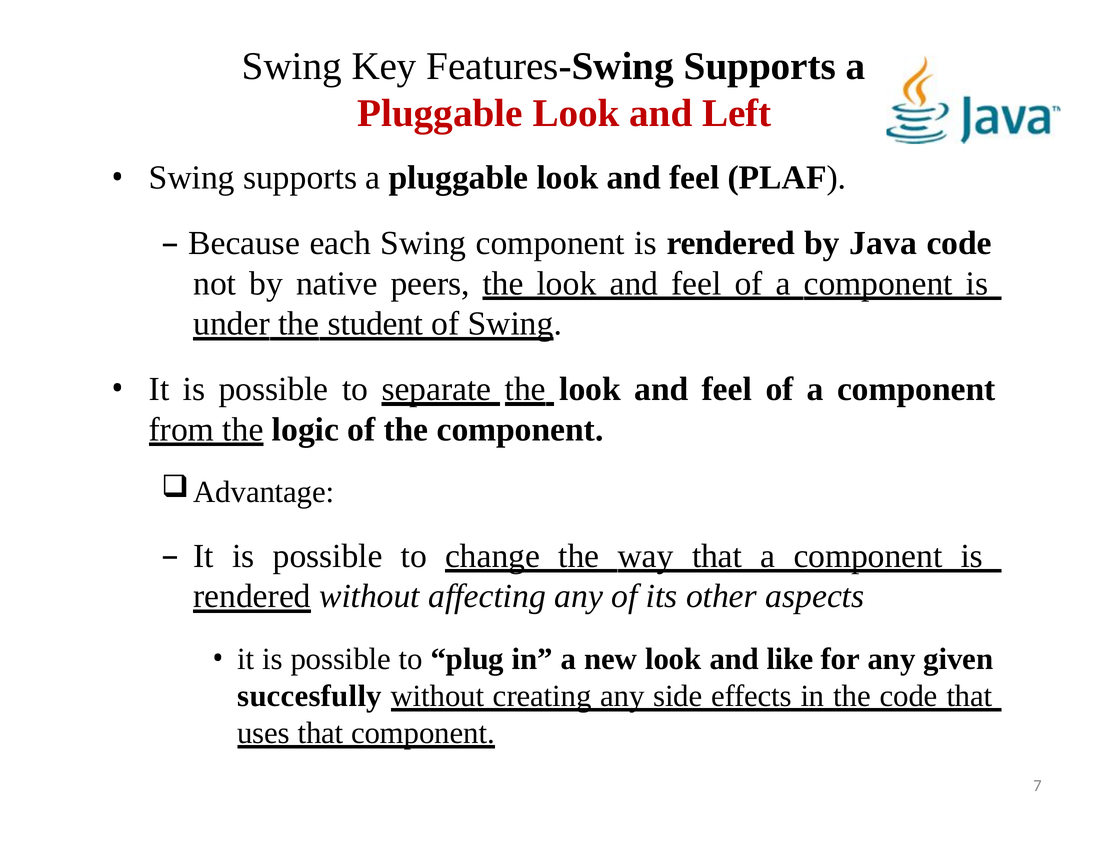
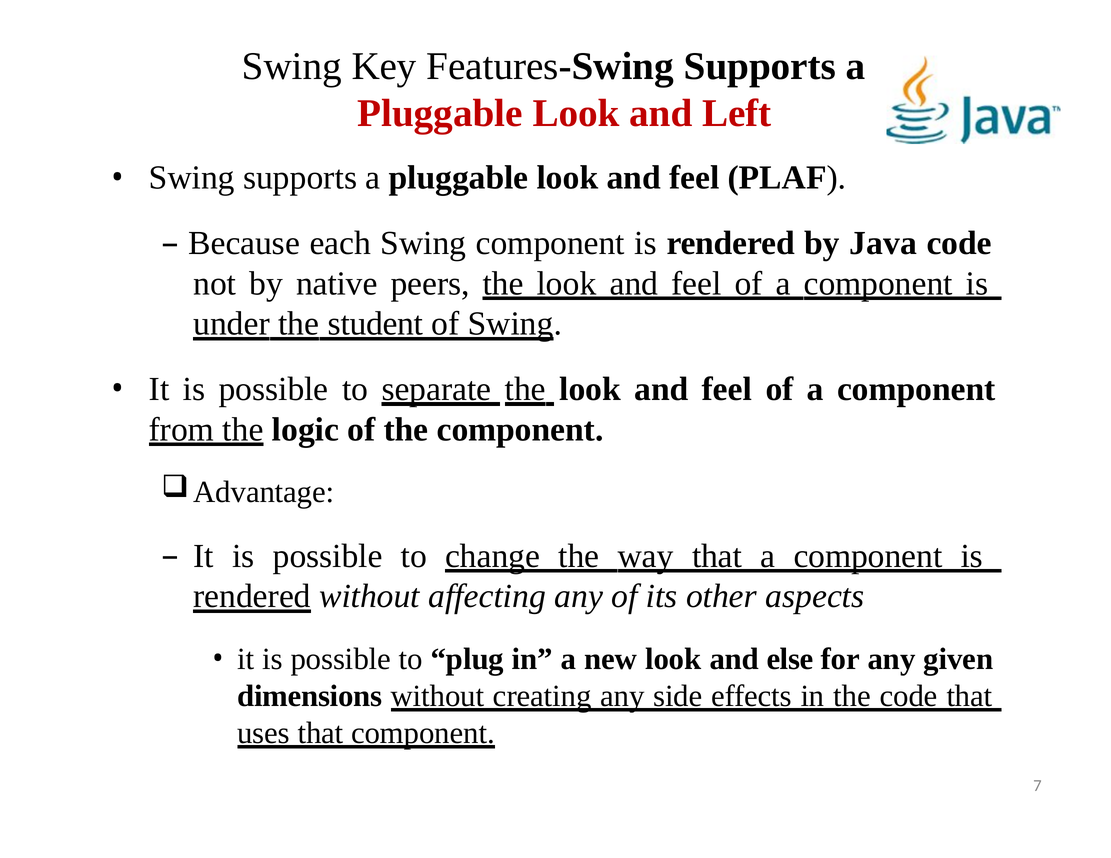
like: like -> else (790, 660)
succesfully: succesfully -> dimensions (310, 697)
